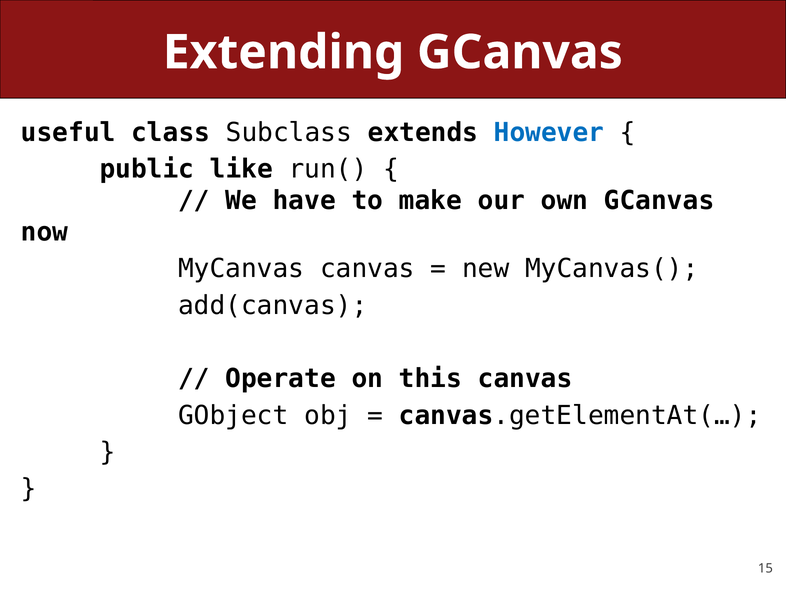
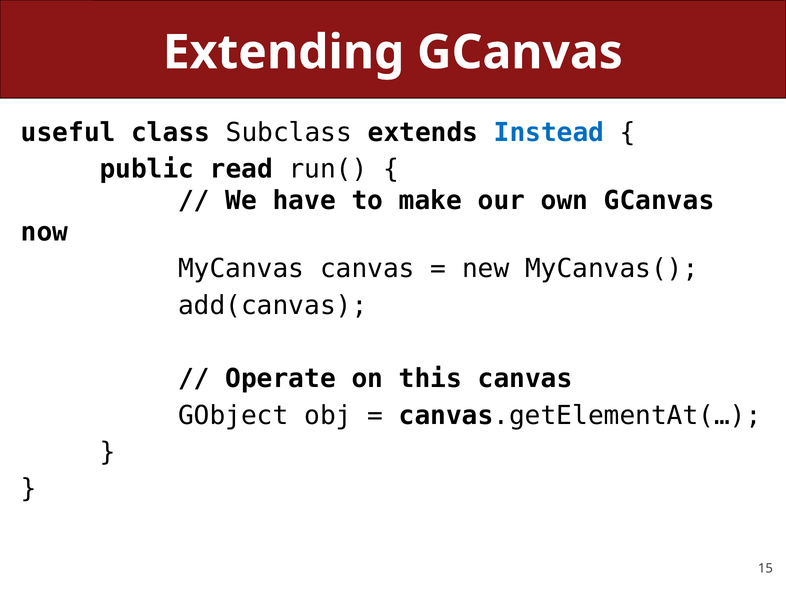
However: However -> Instead (549, 133)
like: like -> read (241, 170)
